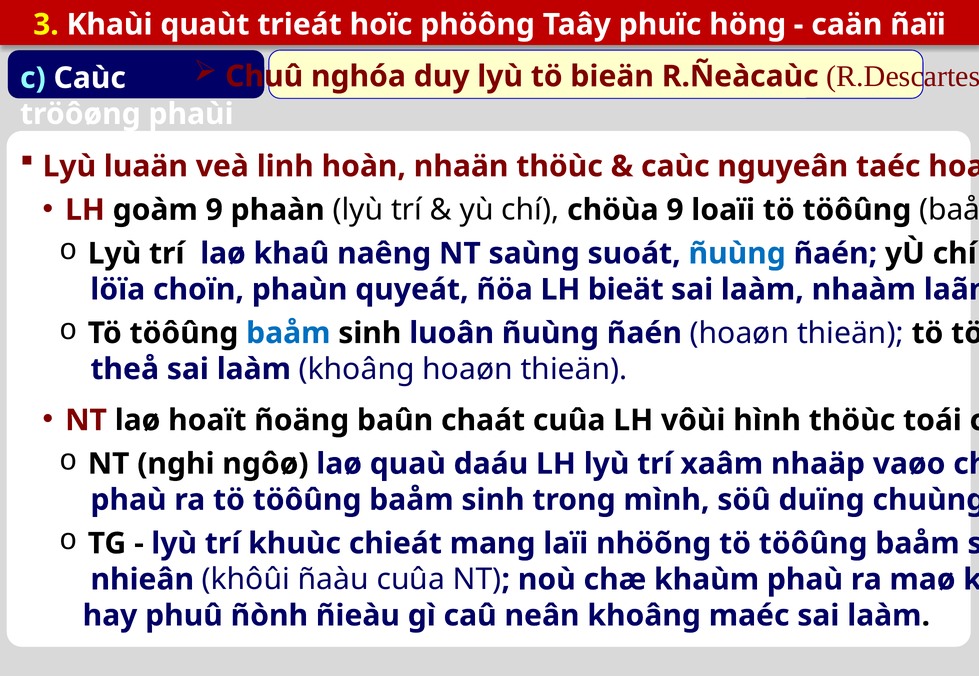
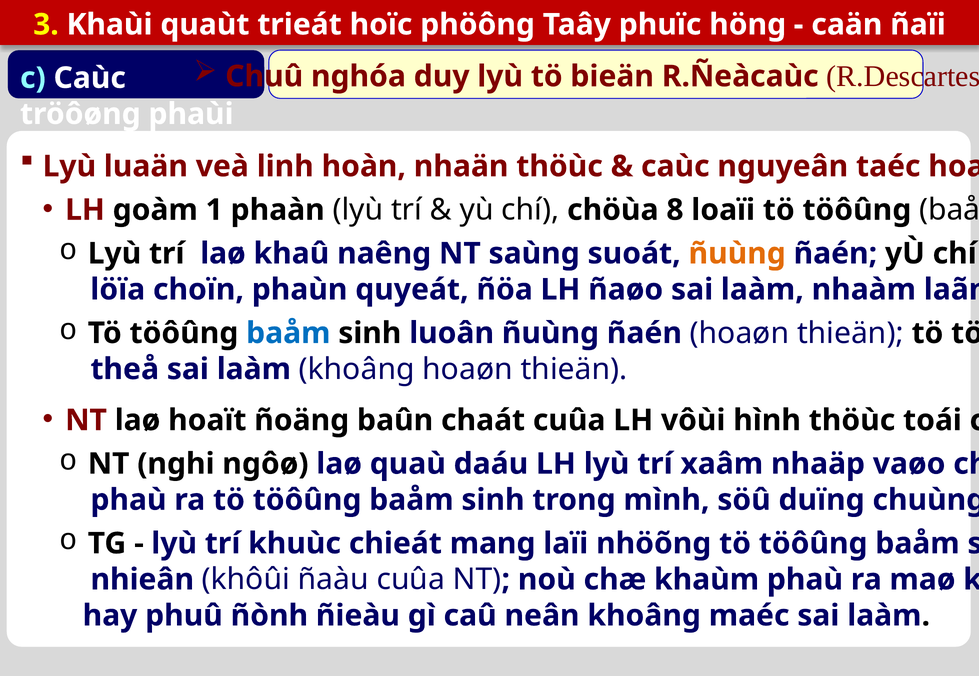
goàm 9: 9 -> 1 (214, 210)
chöùa 9: 9 -> 8 (675, 210)
ñuùng colour: blue -> orange (737, 254)
bieät: bieät -> ñaøo (626, 290)
